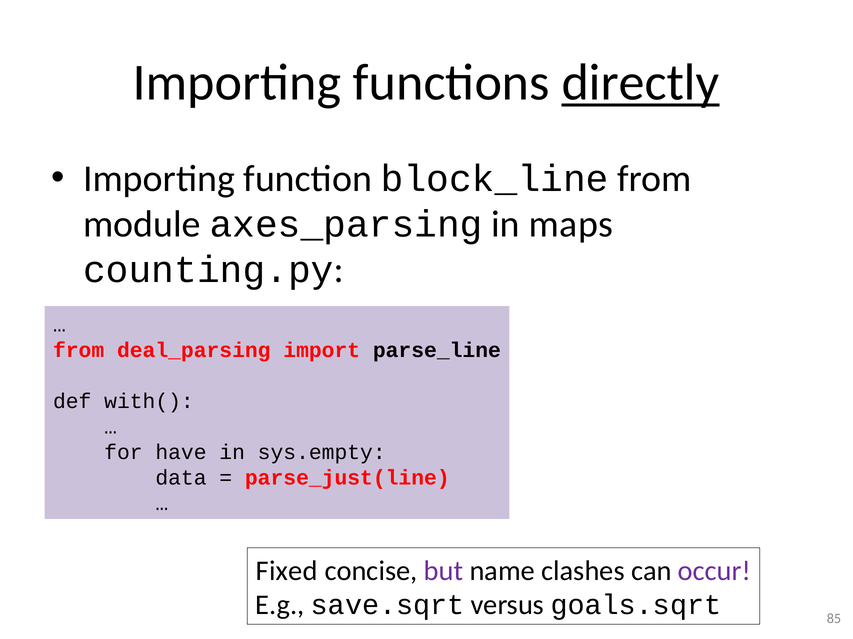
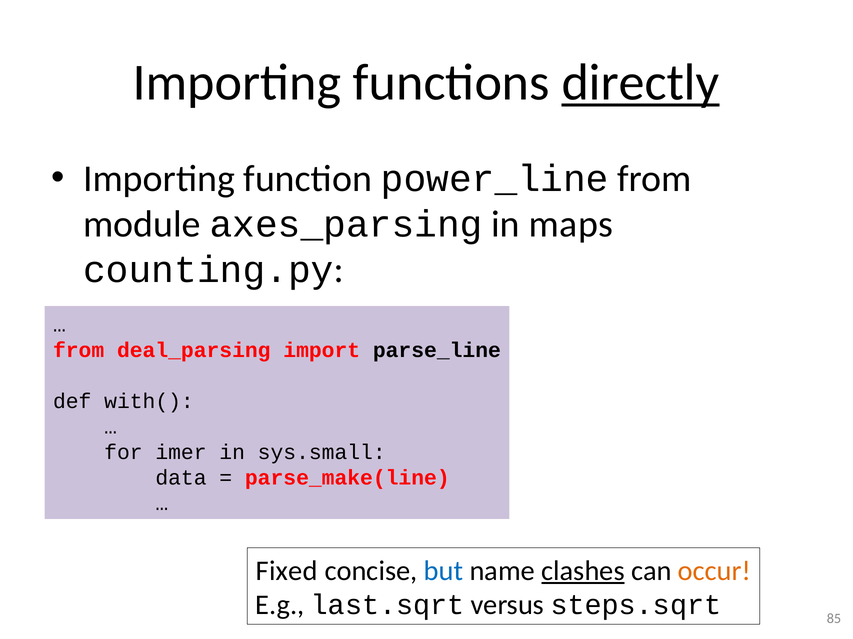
block_line: block_line -> power_line (495, 179)
have: have -> imer (181, 453)
sys.empty: sys.empty -> sys.small (322, 453)
parse_just(line: parse_just(line -> parse_make(line (347, 478)
but colour: purple -> blue (443, 571)
clashes underline: none -> present (583, 571)
occur colour: purple -> orange (715, 571)
save.sqrt: save.sqrt -> last.sqrt (388, 606)
goals.sqrt: goals.sqrt -> steps.sqrt (636, 606)
